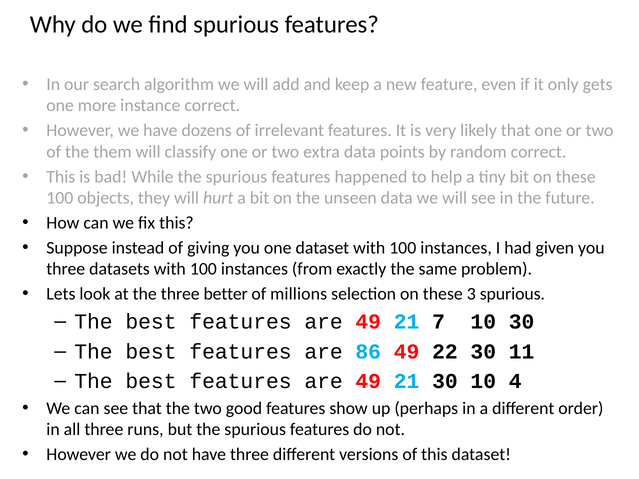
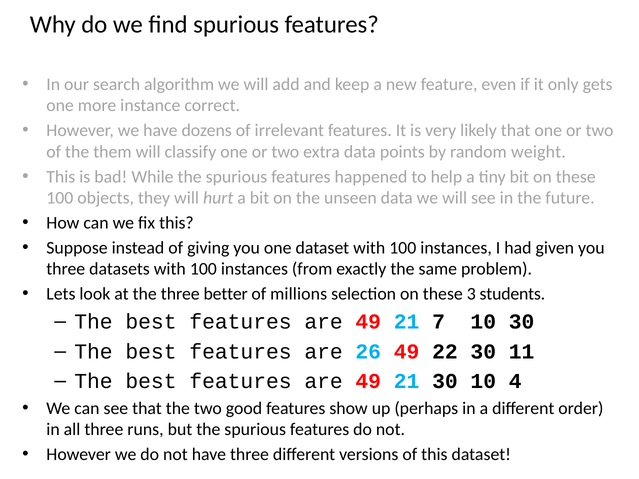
random correct: correct -> weight (538, 152)
3 spurious: spurious -> students (512, 294)
86: 86 -> 26 (368, 352)
